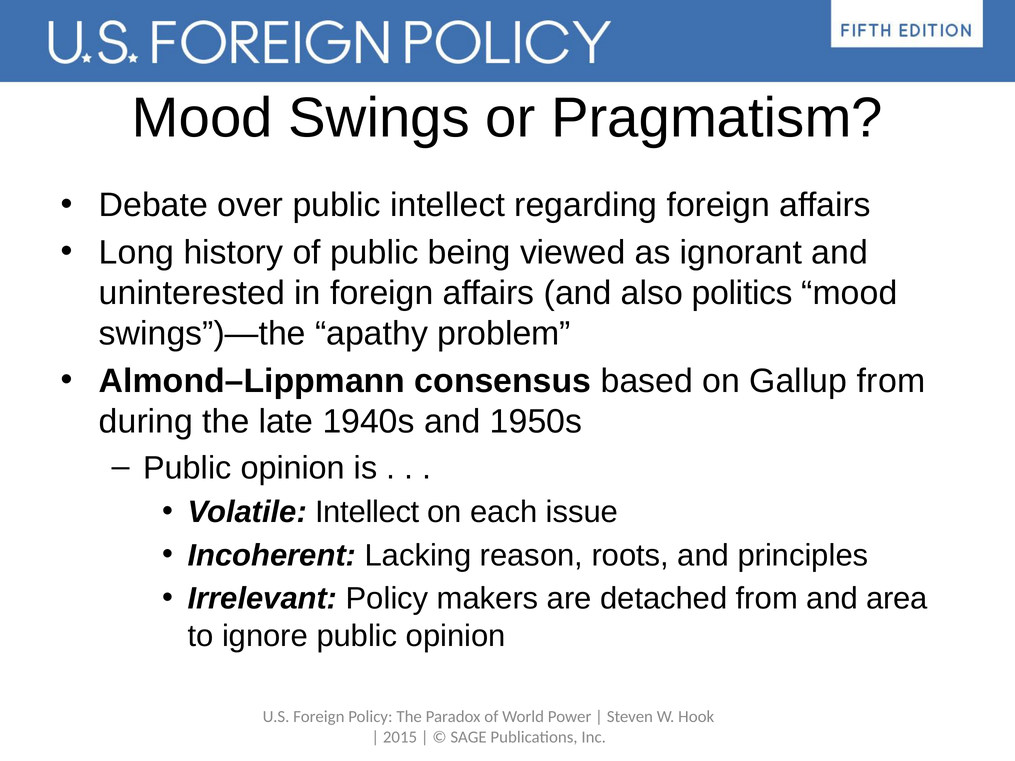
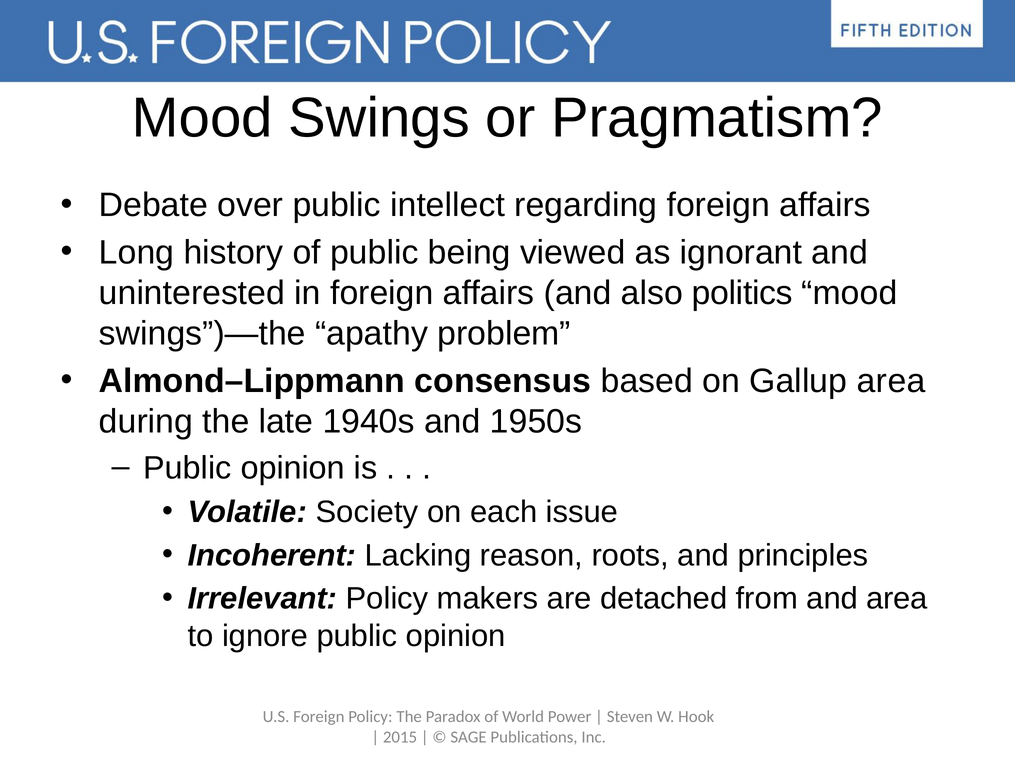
Gallup from: from -> area (891, 381)
Volatile Intellect: Intellect -> Society (367, 512)
